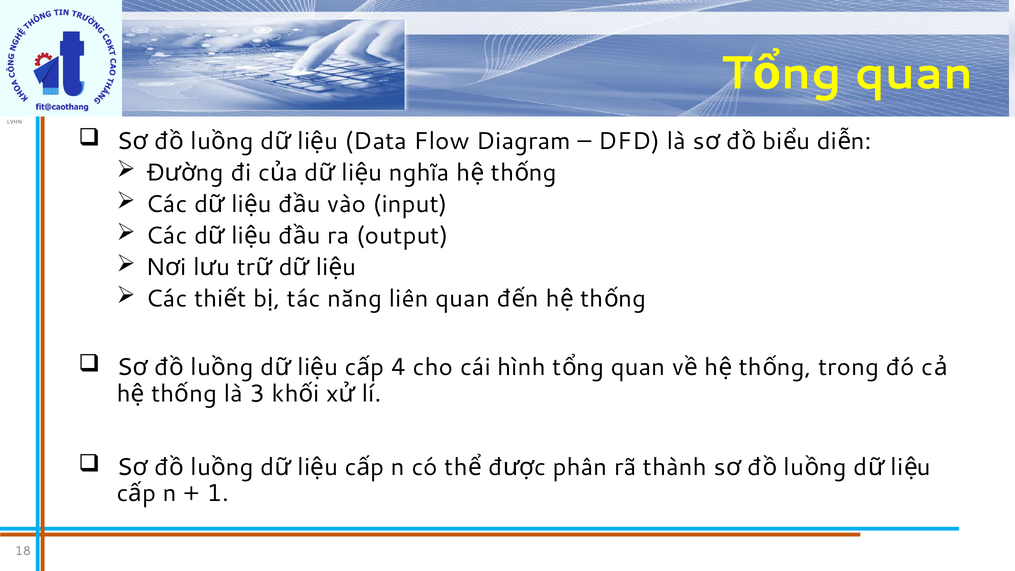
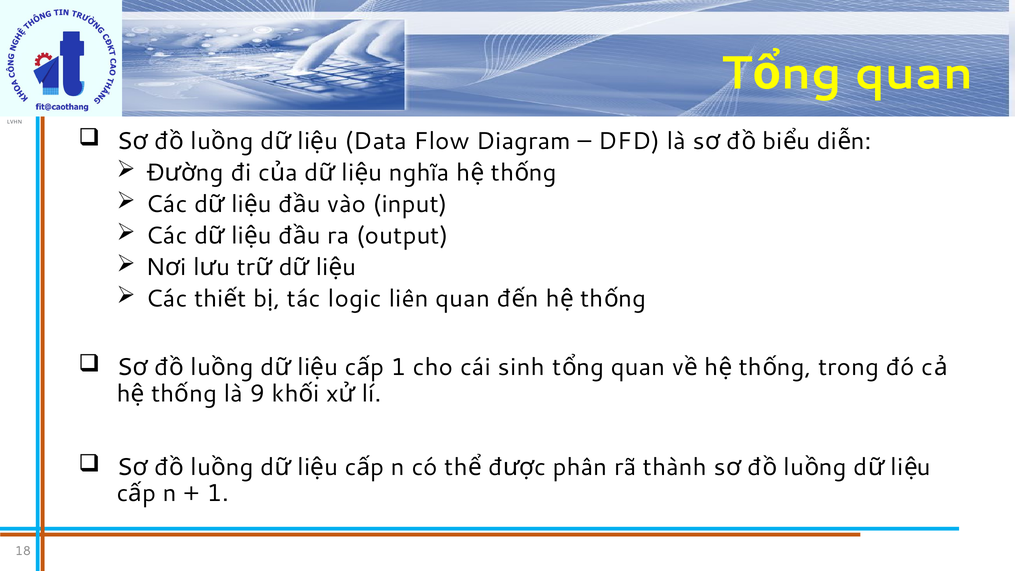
năng: năng -> logic (355, 299)
4: 4 -> 1 (399, 367)
hình: hình -> sinh (521, 367)
3: 3 -> 9 (257, 393)
